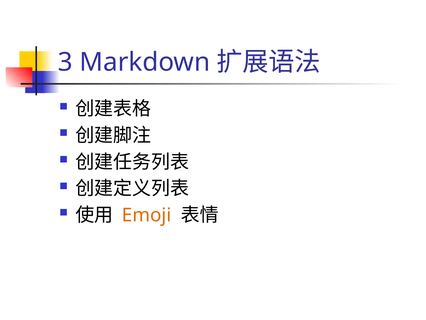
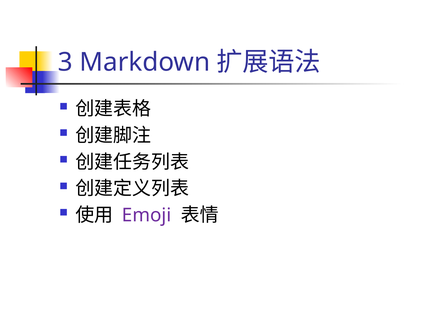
Emoji colour: orange -> purple (147, 215)
